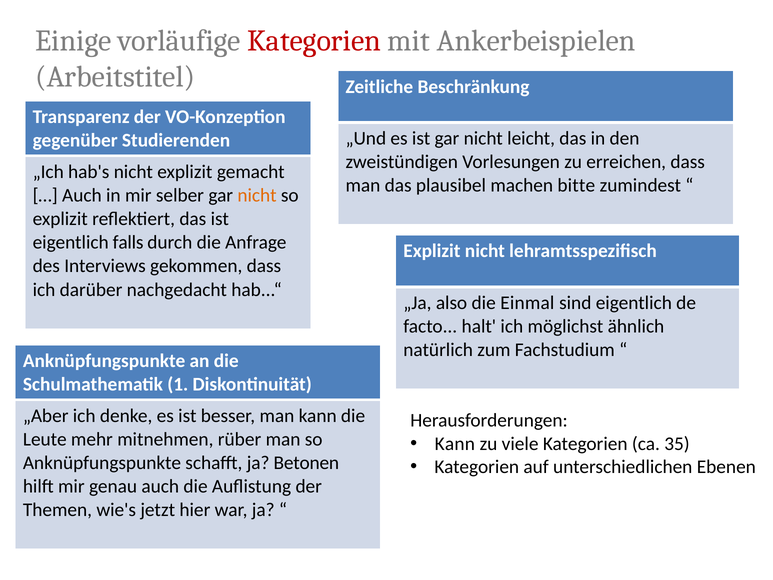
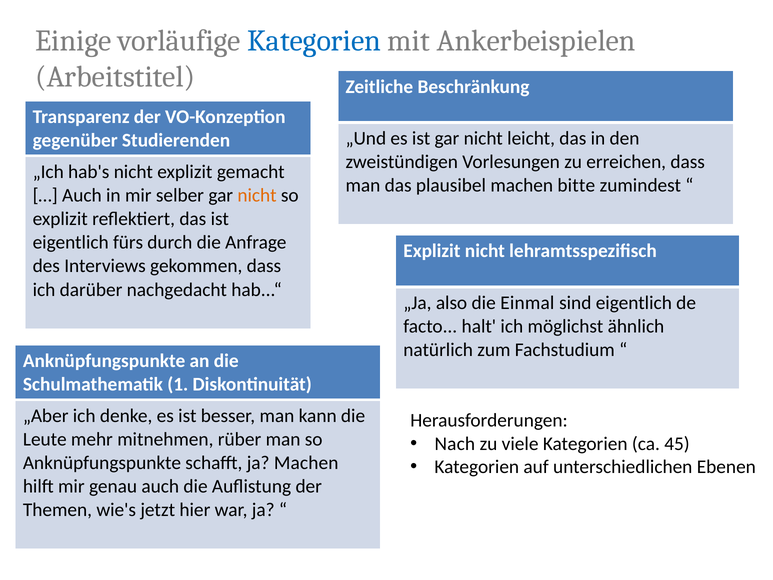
Kategorien colour: red -> blue (314, 41)
falls: falls -> fürs (128, 242)
Kann: Kann -> Nach (455, 444)
35: 35 -> 45 (677, 444)
ja Betonen: Betonen -> Machen (306, 463)
